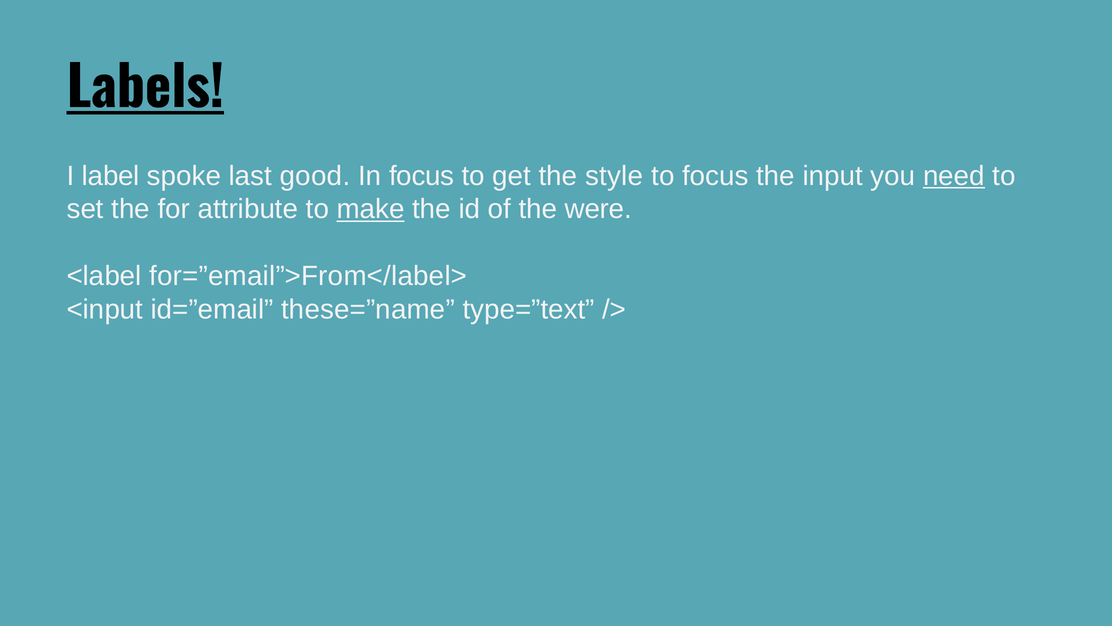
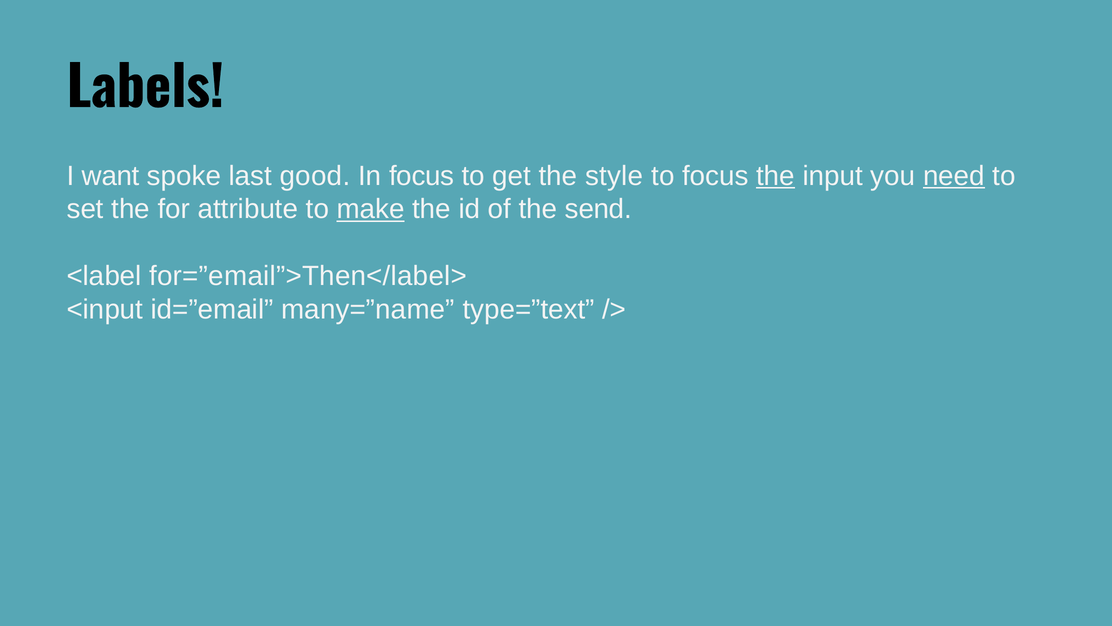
Labels underline: present -> none (145, 89)
label: label -> want (111, 176)
the underline: none -> present (776, 176)
were: were -> send (598, 209)
for=”email”>From</label>: for=”email”>From</label> -> for=”email”>Then</label> (308, 276)
these=”name: these=”name -> many=”name (368, 309)
